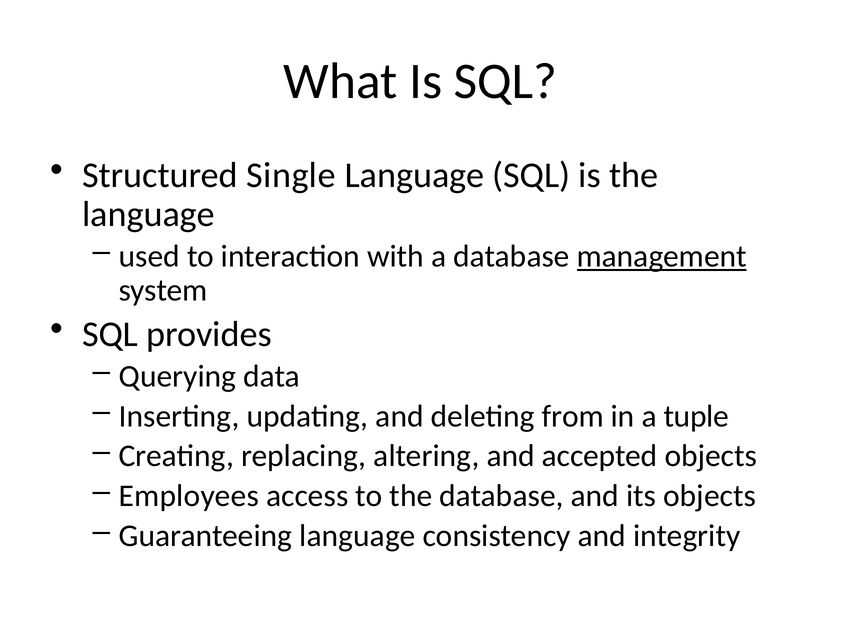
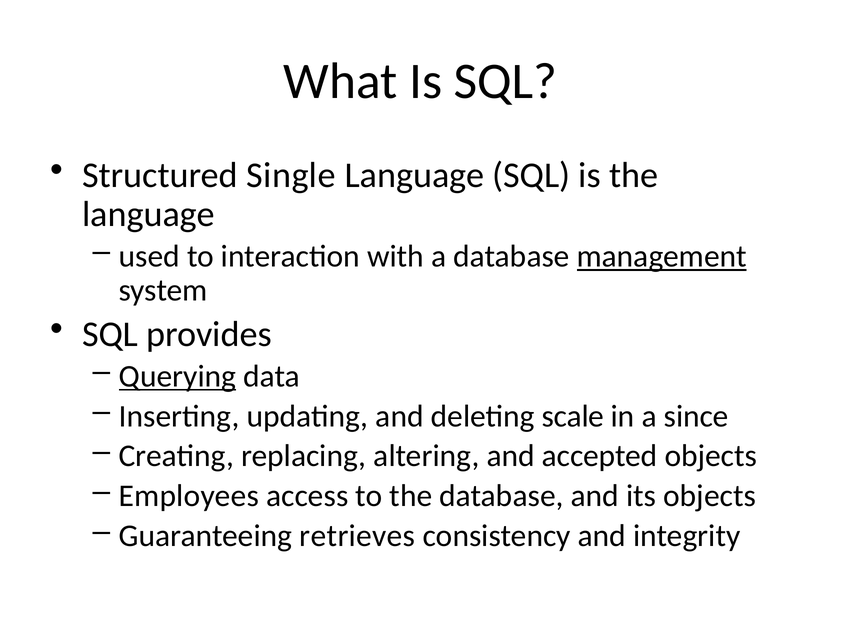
Querying underline: none -> present (177, 377)
from: from -> scale (573, 417)
tuple: tuple -> since (696, 417)
Guaranteeing language: language -> retrieves (357, 537)
